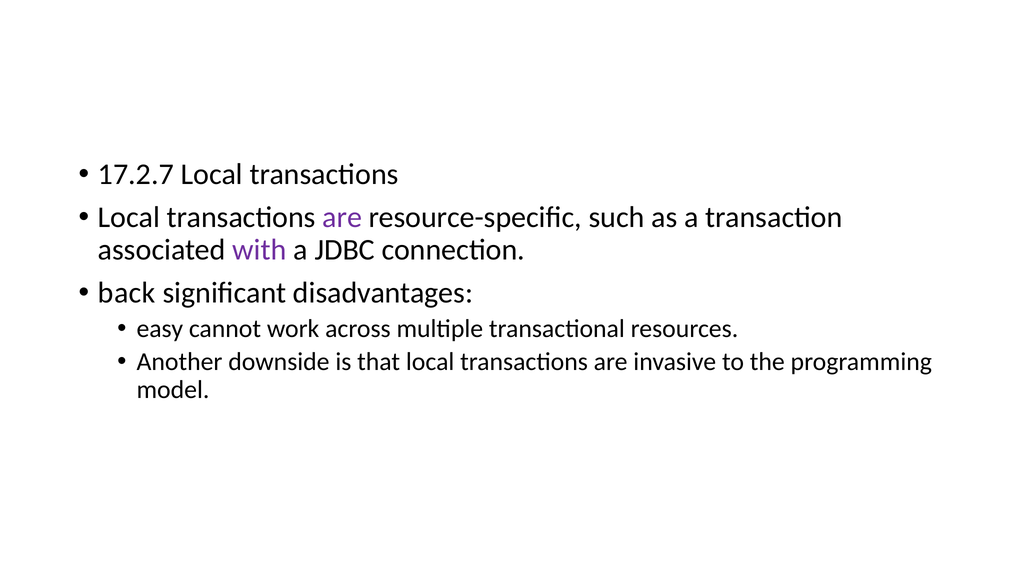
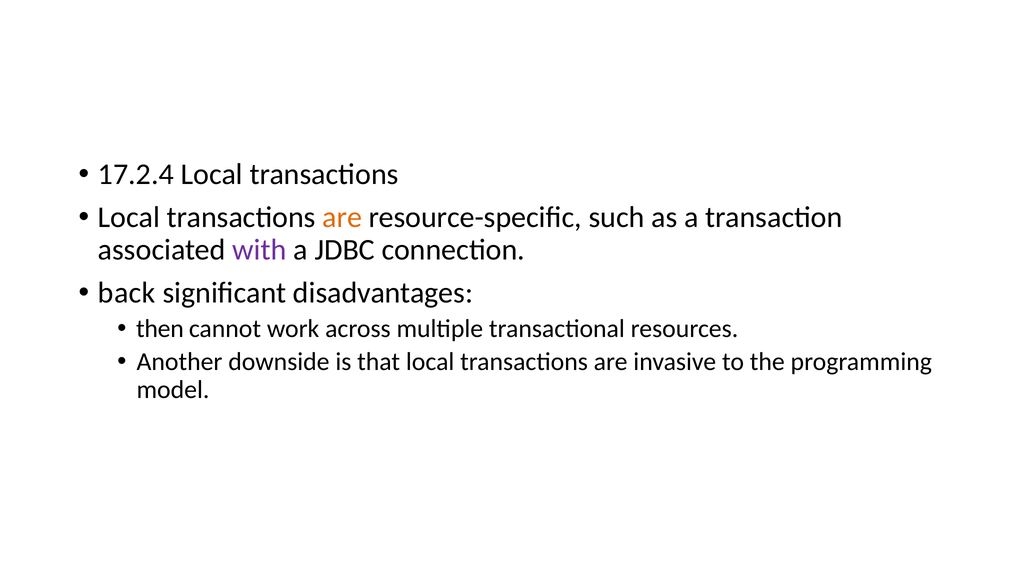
17.2.7: 17.2.7 -> 17.2.4 (136, 174)
are colour: purple -> orange (342, 217)
easy: easy -> then (160, 329)
